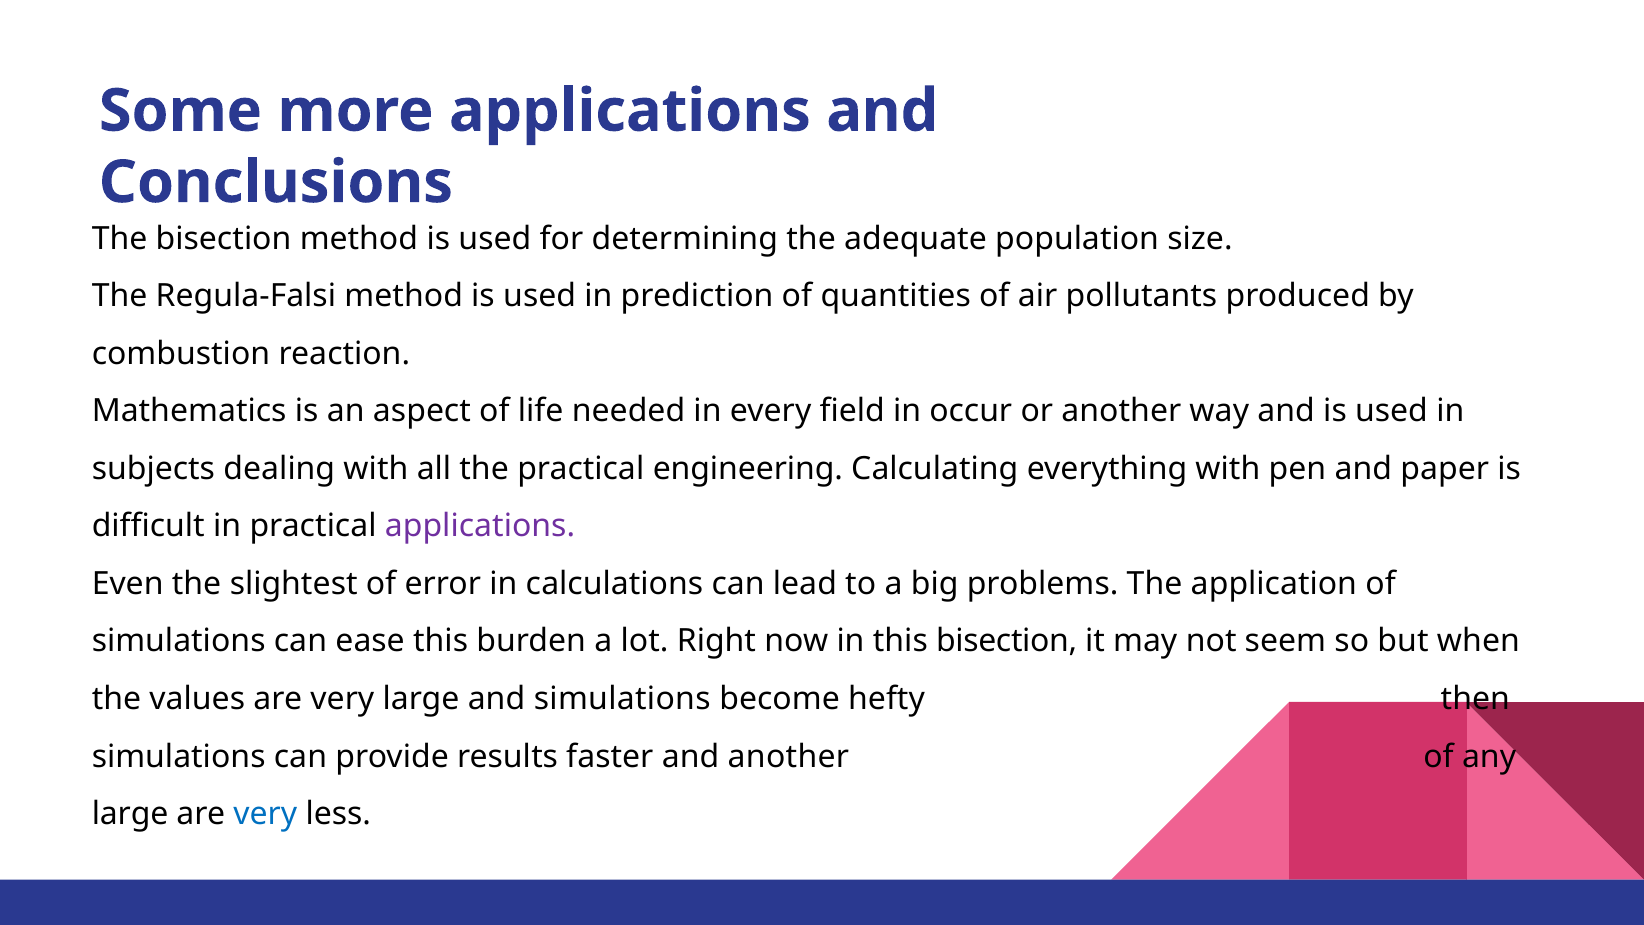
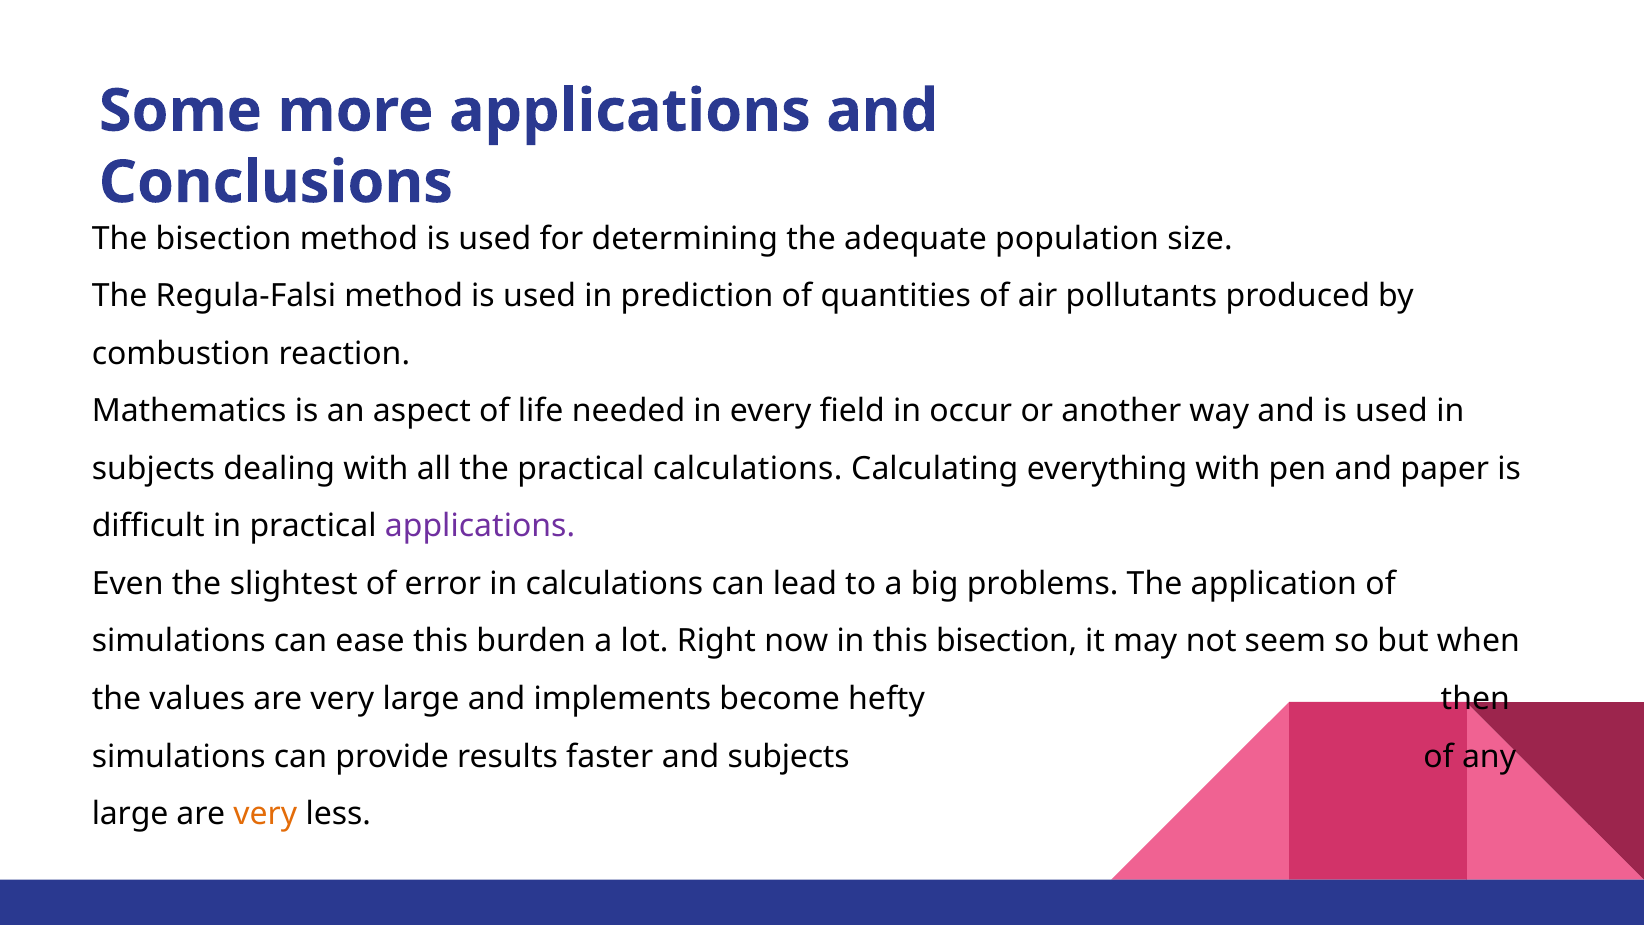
practical engineering: engineering -> calculations (748, 469)
and simulations: simulations -> implements (622, 699)
and another: another -> subjects (789, 756)
very colour: blue -> orange (265, 814)
